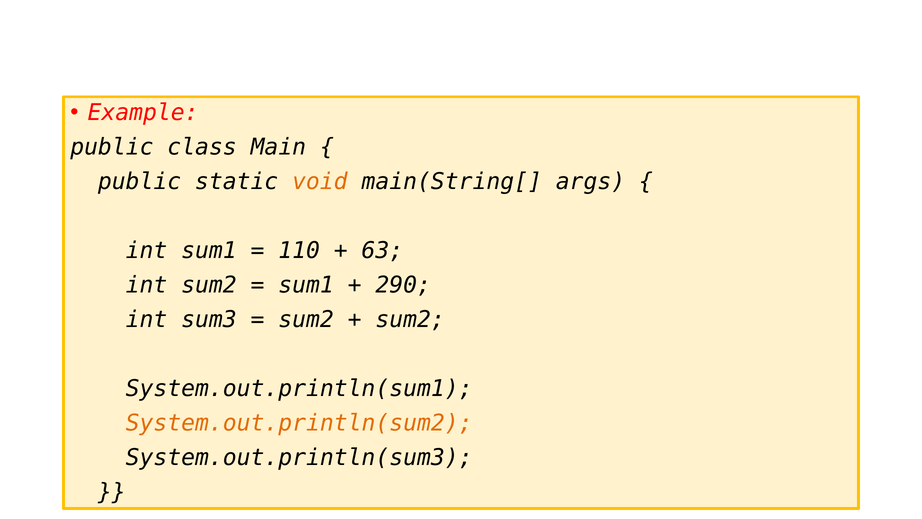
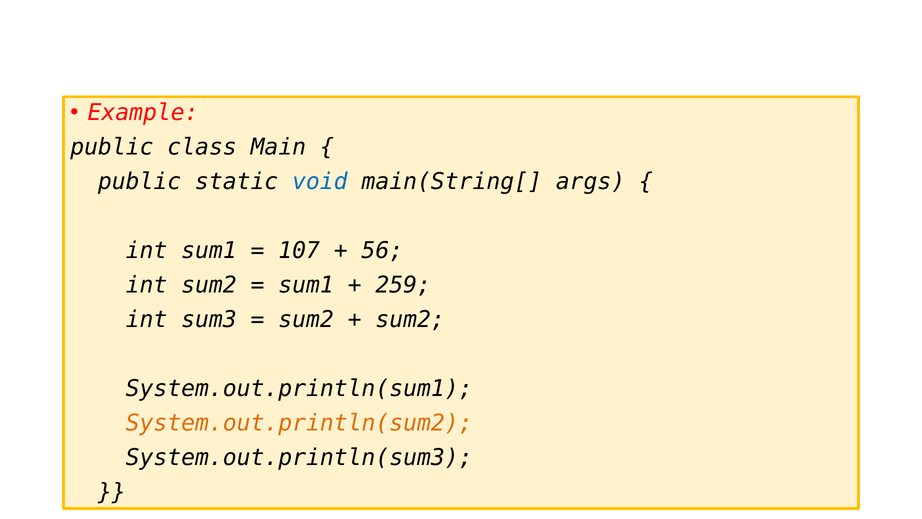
void colour: orange -> blue (320, 181)
110: 110 -> 107 (299, 250)
63: 63 -> 56 (382, 250)
290: 290 -> 259 (403, 285)
